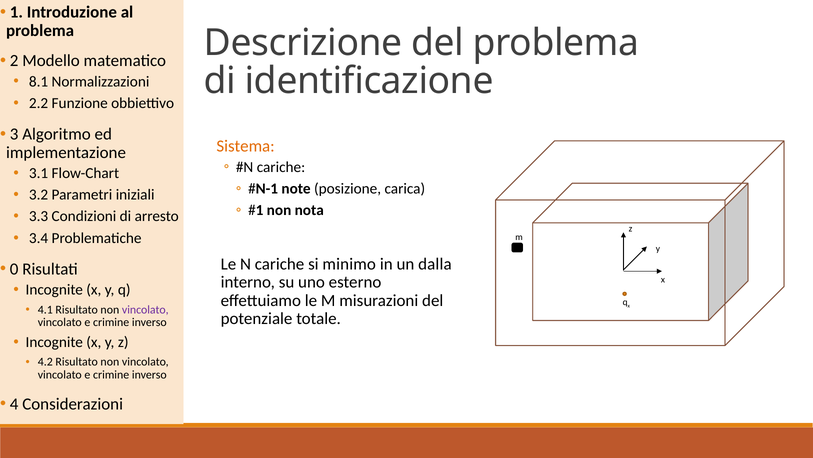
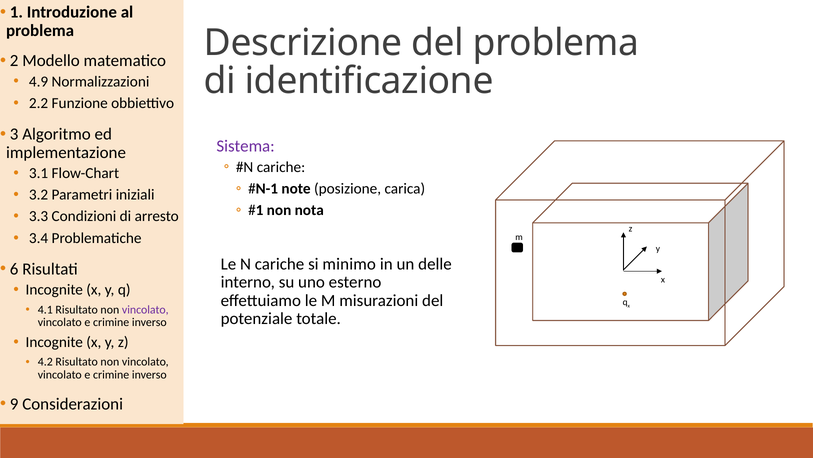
8.1: 8.1 -> 4.9 (39, 81)
Sistema colour: orange -> purple (246, 146)
dalla: dalla -> delle (435, 264)
0: 0 -> 6 (14, 269)
4: 4 -> 9 (14, 403)
